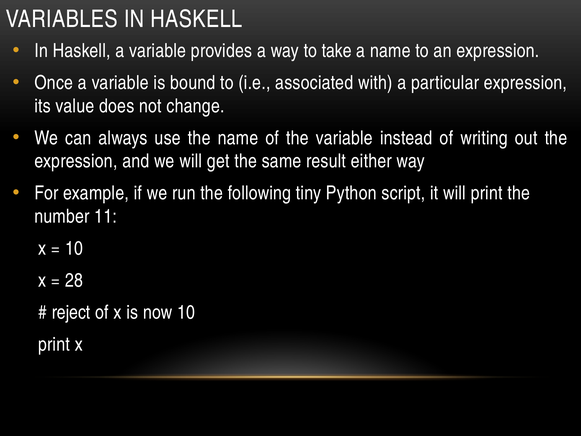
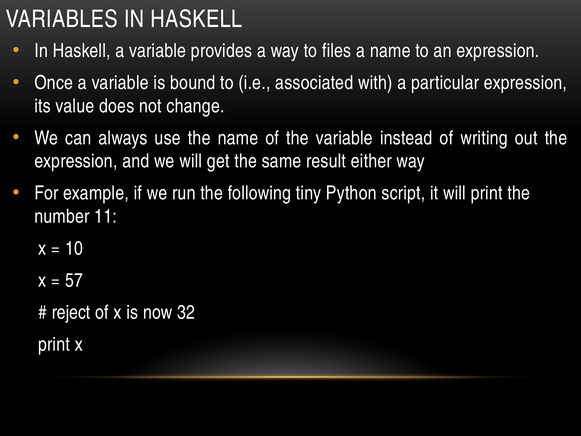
take: take -> files (337, 51)
28: 28 -> 57 (74, 280)
now 10: 10 -> 32 (186, 312)
